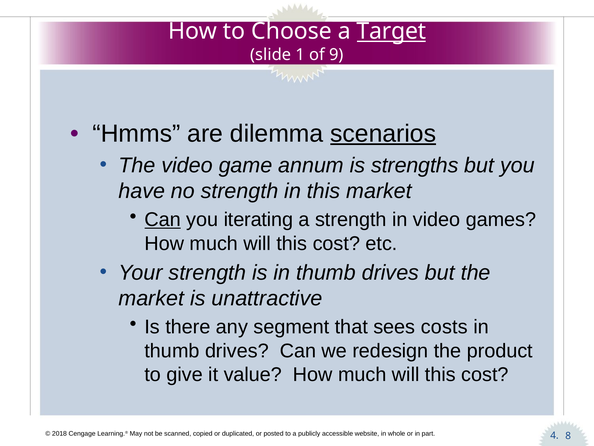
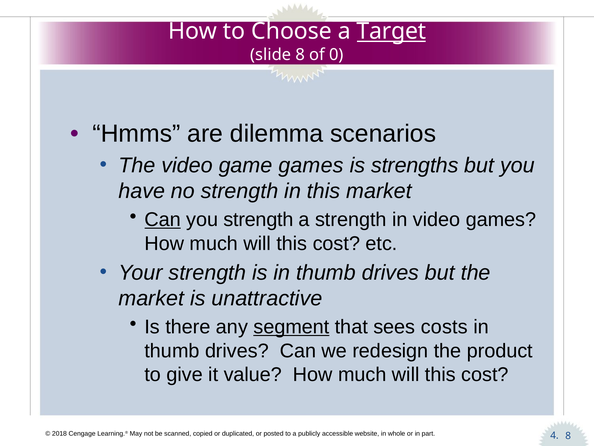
slide 1: 1 -> 8 (300, 55)
9: 9 -> 0 (336, 55)
scenarios underline: present -> none (383, 133)
game annum: annum -> games (311, 165)
you iterating: iterating -> strength (258, 219)
segment underline: none -> present (291, 327)
